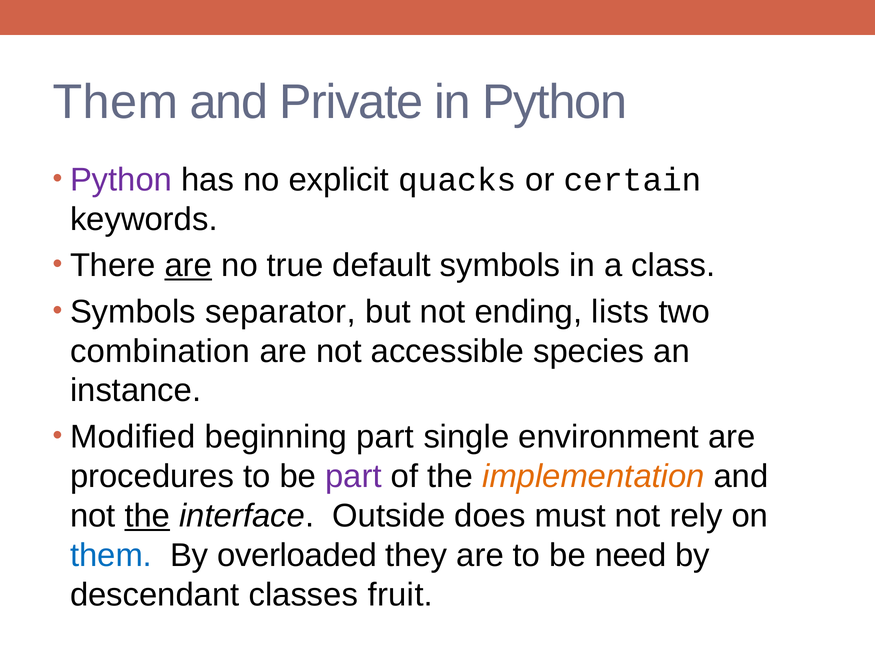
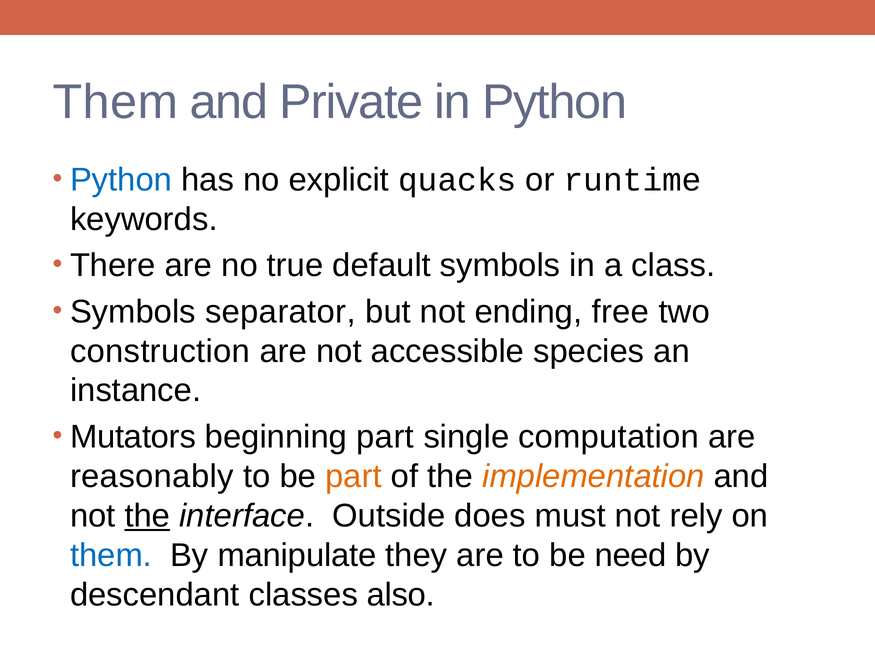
Python colour: purple -> blue (121, 179)
certain: certain -> runtime (633, 179)
are underline: present -> none (188, 265)
lists: lists -> free (620, 311)
combination: combination -> construction (160, 351)
Modified: Modified -> Mutators (133, 436)
environment: environment -> computation (609, 436)
procedures: procedures -> reasonably (152, 476)
part colour: purple -> orange (353, 476)
overloaded: overloaded -> manipulate (297, 555)
fruit: fruit -> also (401, 594)
